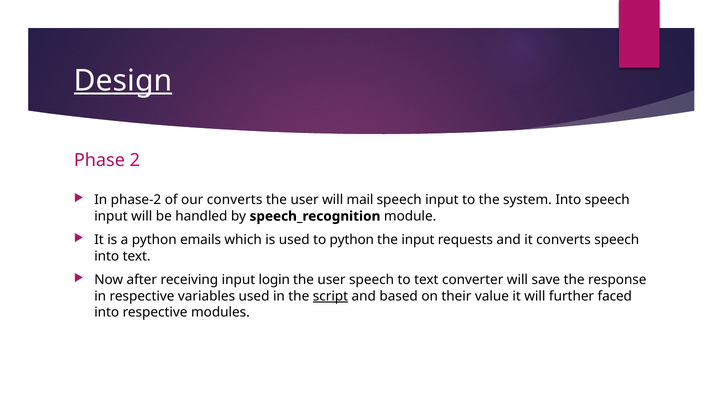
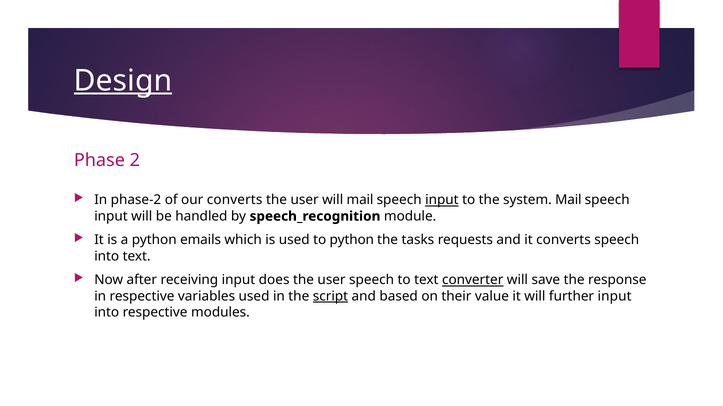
input underline: none -> present (442, 200)
system Into: Into -> Mail (568, 200)
the input: input -> tasks (418, 240)
login: login -> does (274, 281)
converter underline: none -> present (473, 281)
further faced: faced -> input (615, 297)
